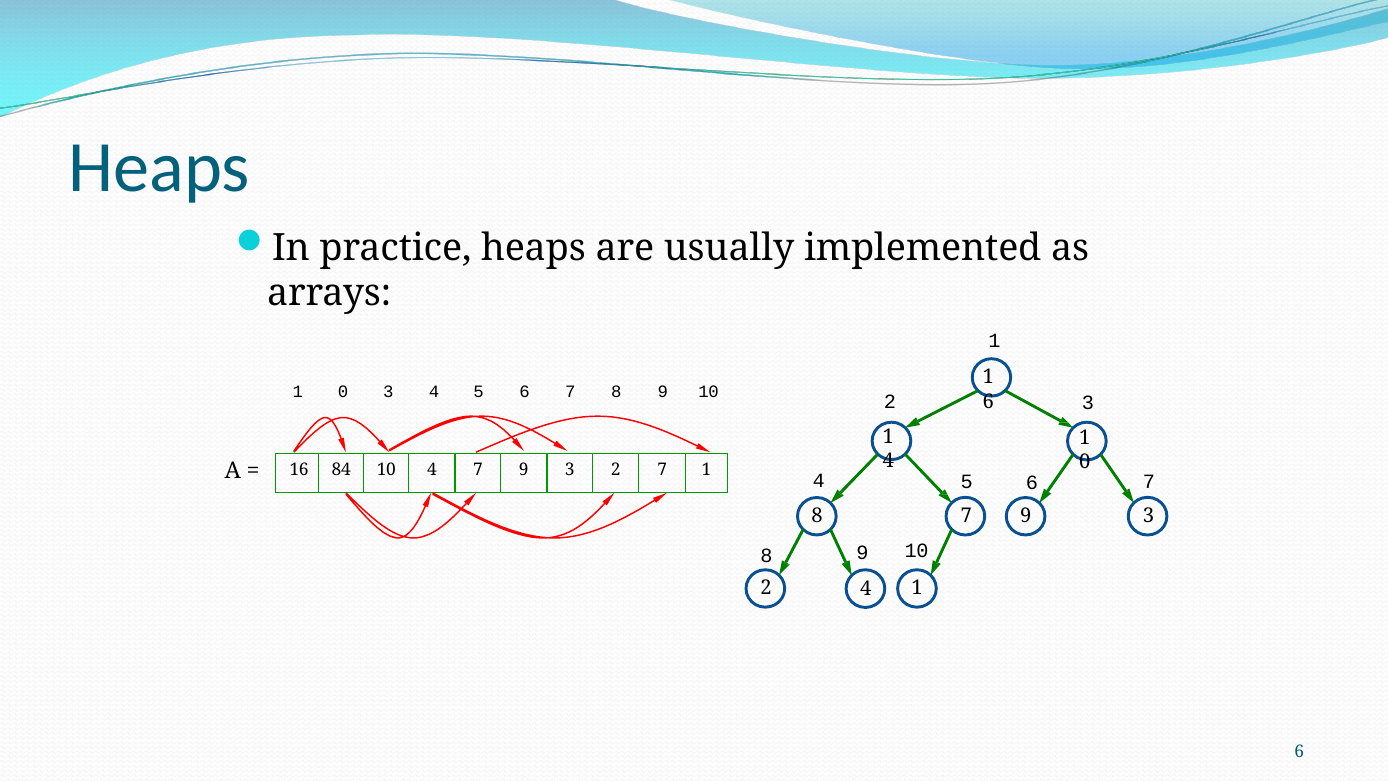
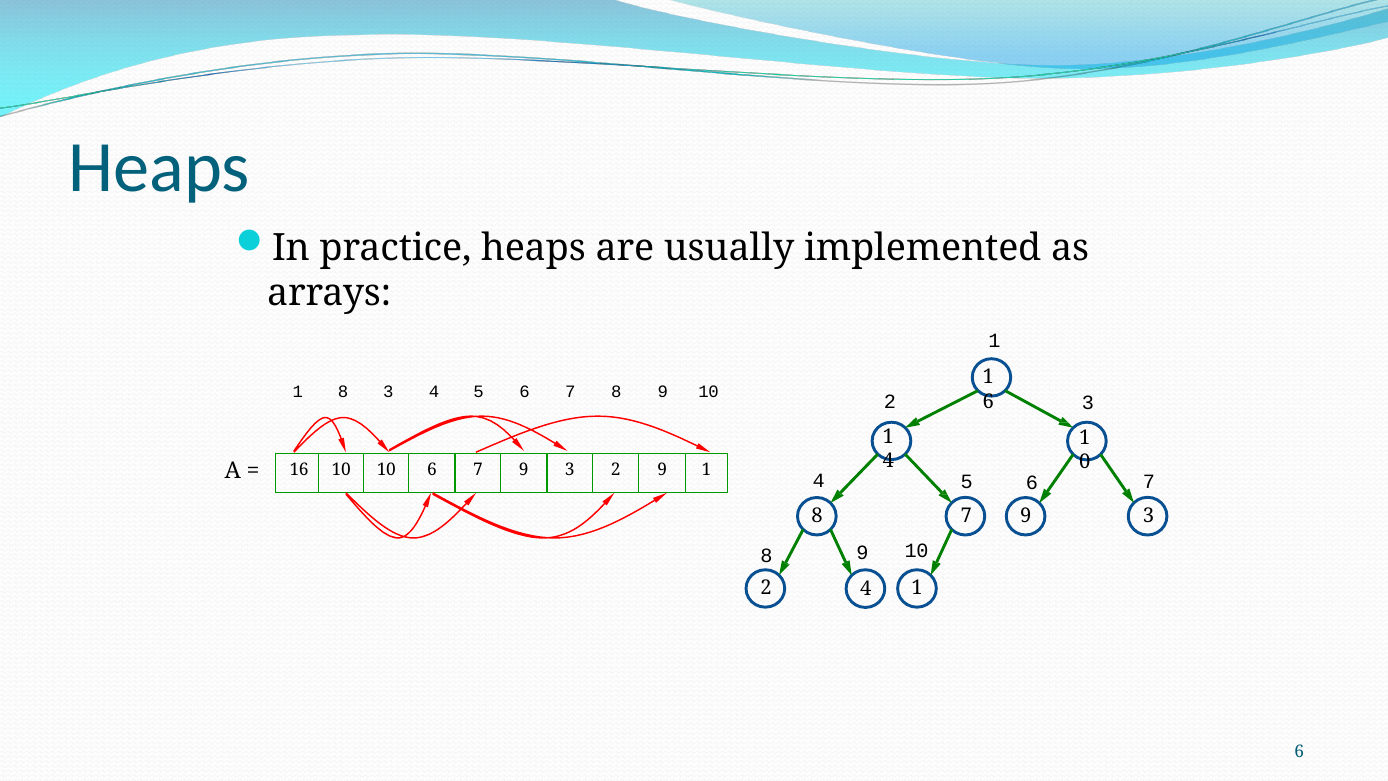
0: 0 -> 8 (343, 392)
16 84: 84 -> 10 (341, 470)
10 4: 4 -> 6 (432, 470)
3 2 7: 7 -> 9 (662, 470)
